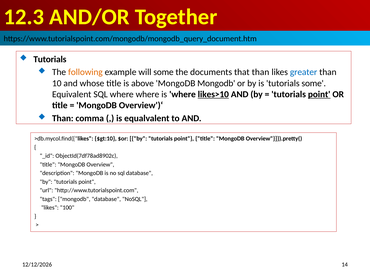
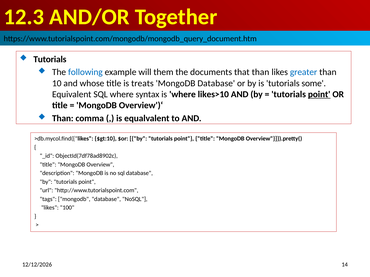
following colour: orange -> blue (85, 72)
will some: some -> them (163, 72)
above: above -> treats (142, 83)
Mongodb: Mongodb -> Database (216, 83)
where where: where -> syntax (147, 95)
likes>10 underline: present -> none (213, 95)
